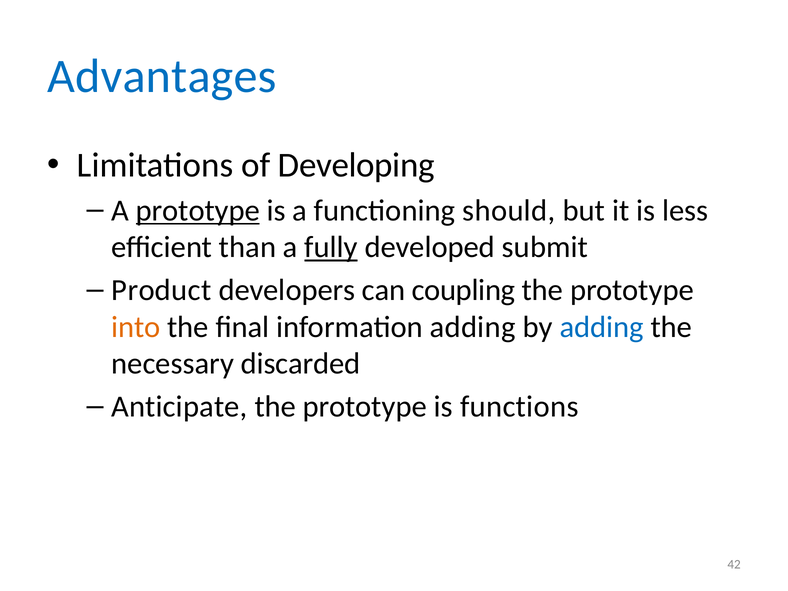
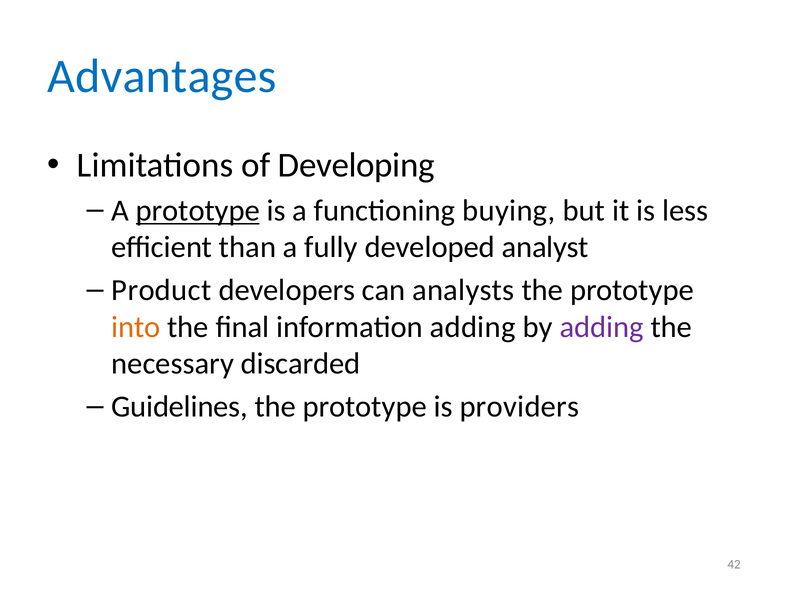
should: should -> buying (509, 211)
fully underline: present -> none (331, 247)
submit: submit -> analyst (545, 247)
coupling: coupling -> analysts (463, 290)
adding colour: blue -> purple (602, 327)
Anticipate: Anticipate -> Guidelines (180, 407)
functions: functions -> providers (519, 407)
